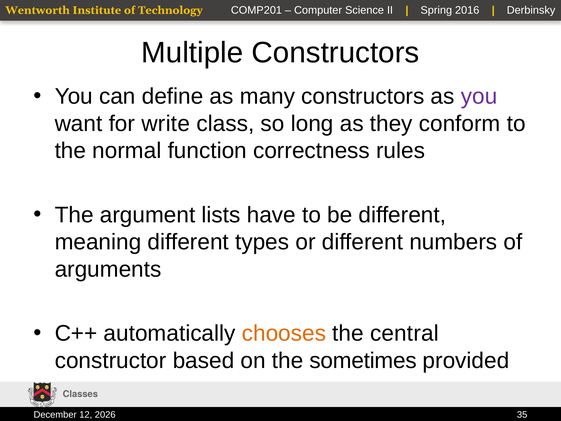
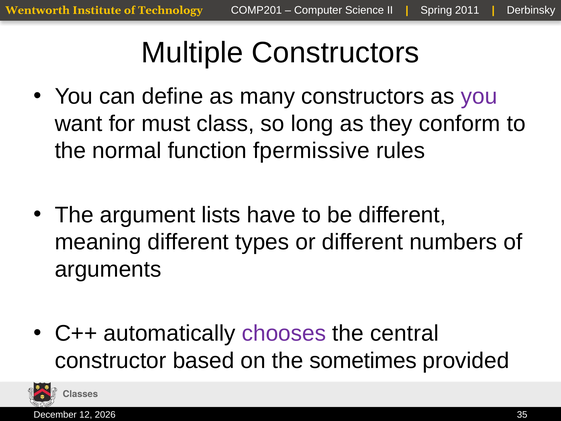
2016: 2016 -> 2011 (467, 10)
write: write -> must (166, 123)
correctness: correctness -> fpermissive (311, 151)
chooses colour: orange -> purple (284, 333)
